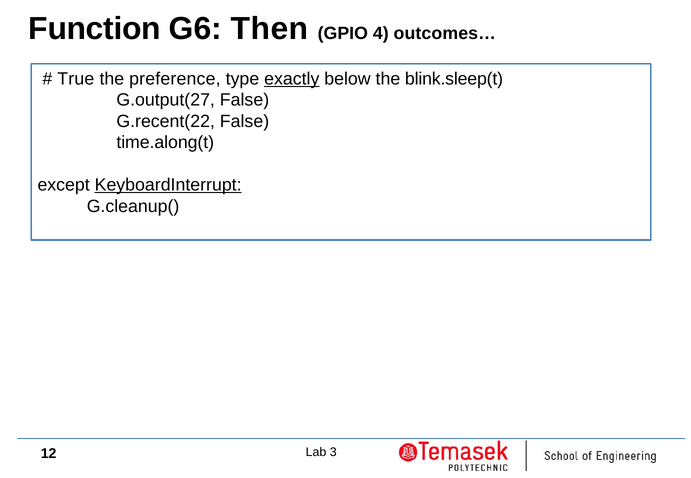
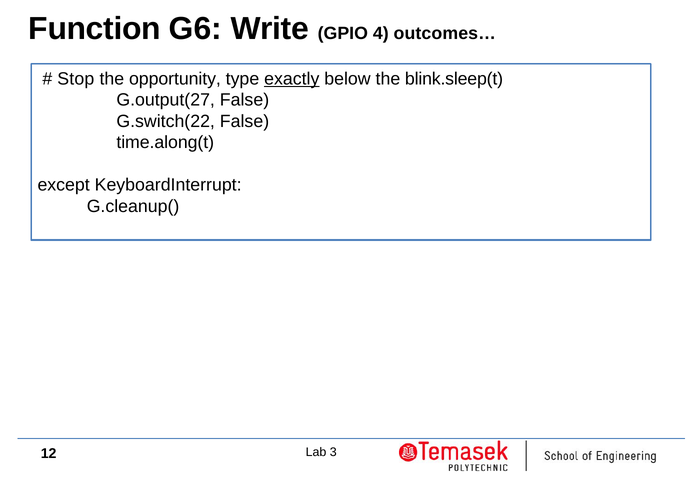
Then: Then -> Write (270, 29)
True: True -> Stop (76, 79)
preference: preference -> opportunity (175, 79)
G.recent(22: G.recent(22 -> G.switch(22 (166, 121)
KeyboardInterrupt underline: present -> none (168, 185)
